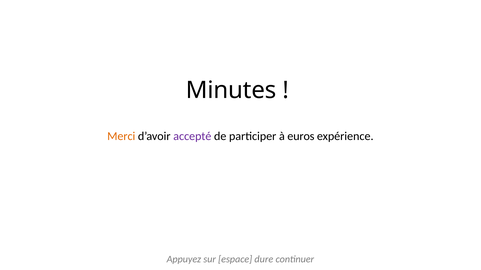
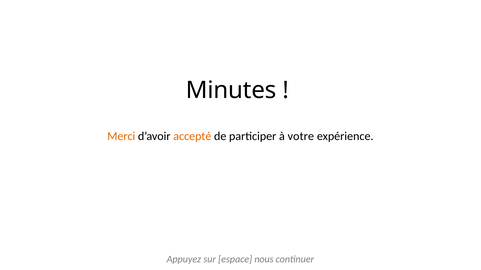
accepté colour: purple -> orange (192, 136)
euros: euros -> votre (301, 136)
dure: dure -> nous (264, 260)
